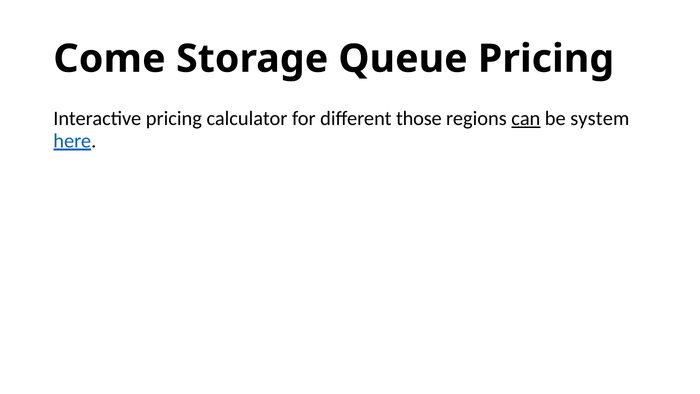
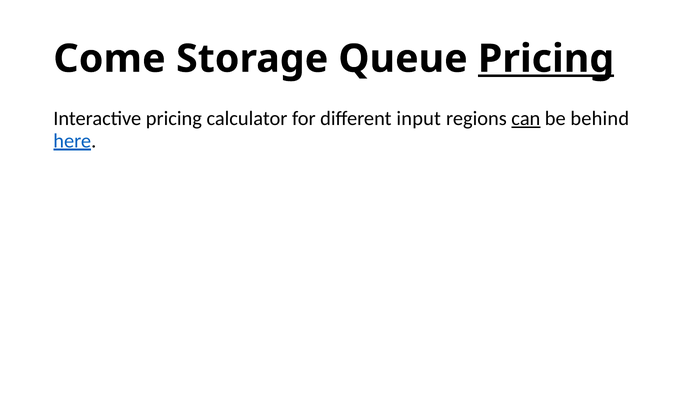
Pricing underline: none -> present (546, 59)
those: those -> input (419, 118)
system: system -> behind (600, 118)
